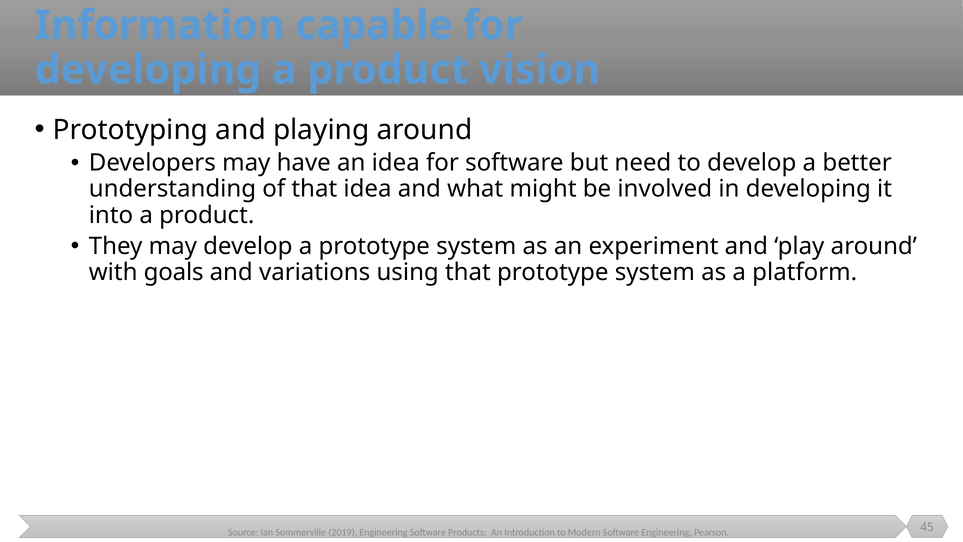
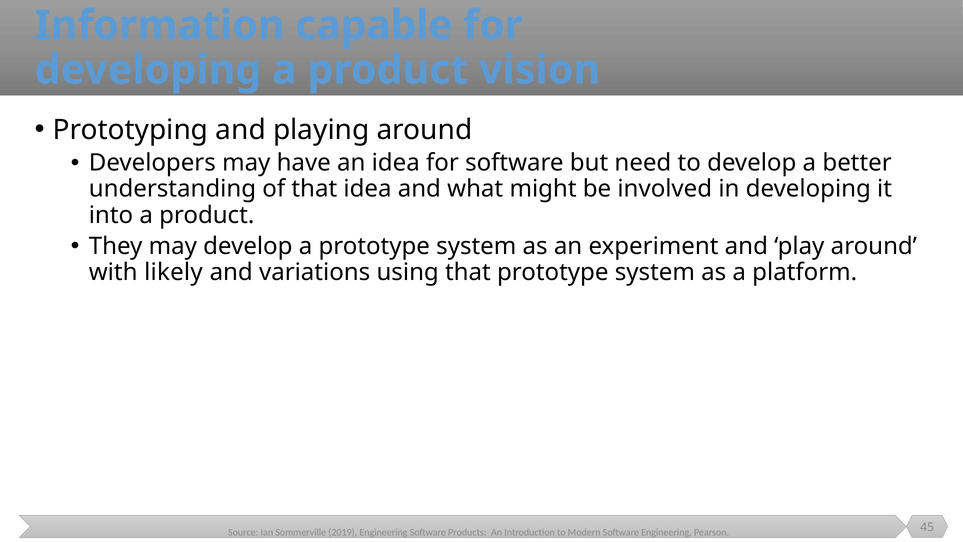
goals: goals -> likely (173, 272)
